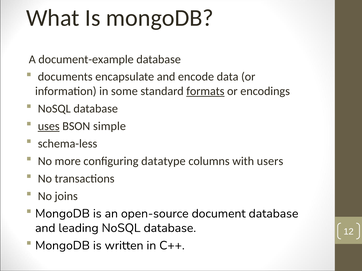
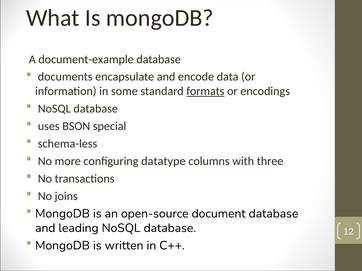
uses underline: present -> none (49, 126)
simple: simple -> special (110, 126)
users: users -> three (270, 161)
